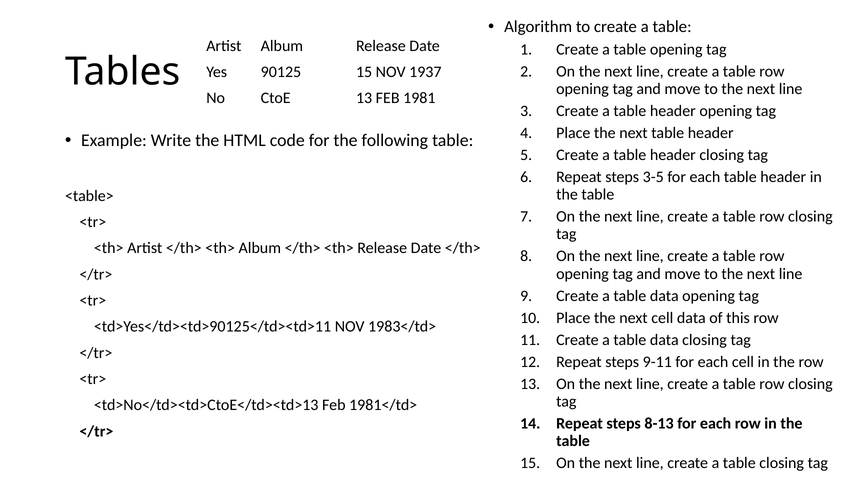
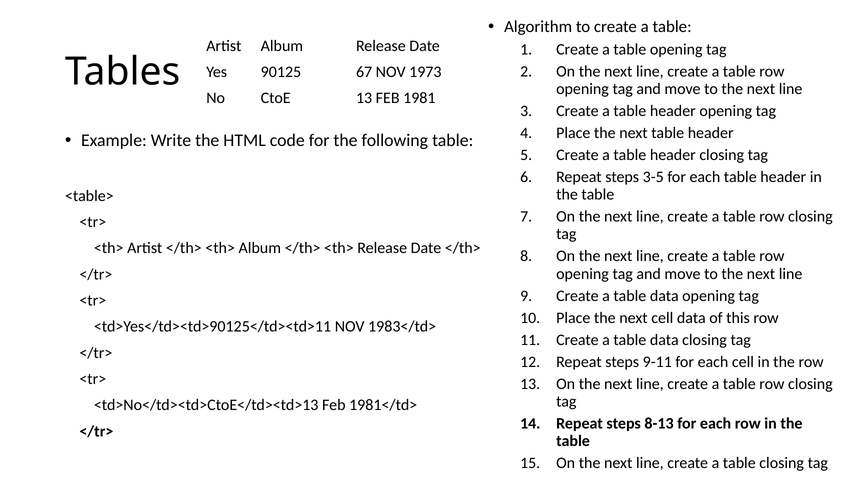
90125 15: 15 -> 67 (364, 72)
1937: 1937 -> 1973 (425, 72)
